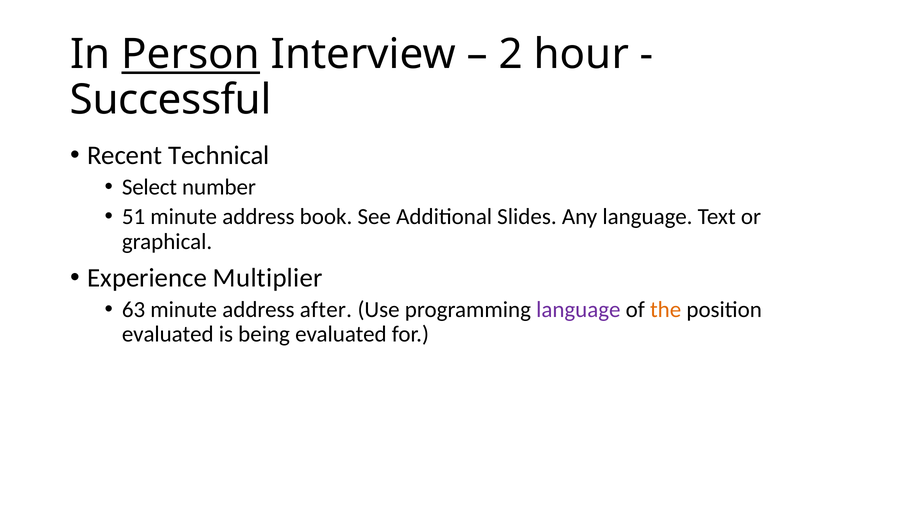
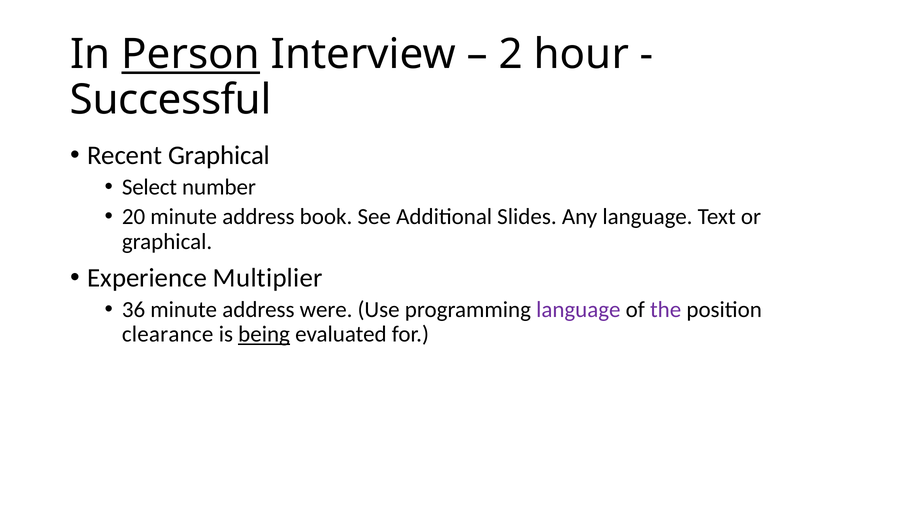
Recent Technical: Technical -> Graphical (219, 155)
51: 51 -> 20 (134, 217)
63: 63 -> 36 (134, 310)
after: after -> were (326, 310)
the colour: orange -> purple (666, 310)
evaluated: evaluated -> clearance (168, 335)
being underline: none -> present (264, 335)
